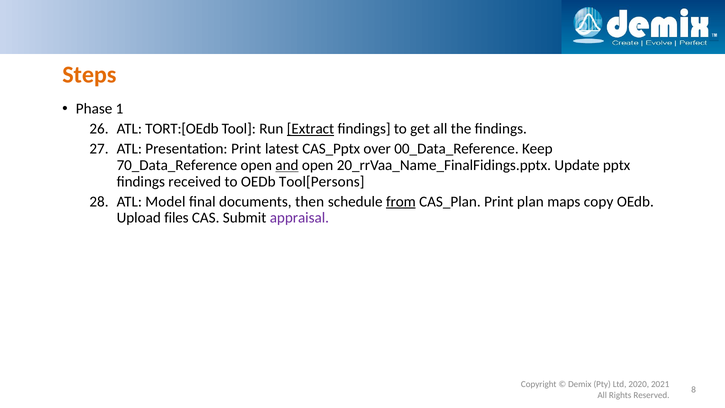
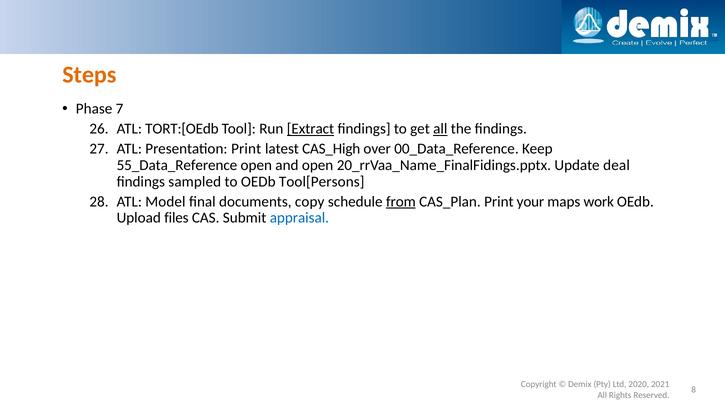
1: 1 -> 7 (120, 109)
all underline: none -> present (440, 129)
CAS_Pptx: CAS_Pptx -> CAS_High (331, 149)
70_Data_Reference: 70_Data_Reference -> 55_Data_Reference (177, 165)
and underline: present -> none (287, 165)
pptx: pptx -> deal (617, 165)
received: received -> sampled (195, 181)
then: then -> copy (310, 202)
plan: plan -> your (530, 202)
copy: copy -> work (599, 202)
appraisal colour: purple -> blue (299, 218)
